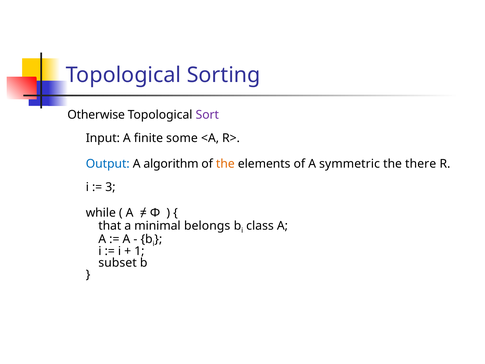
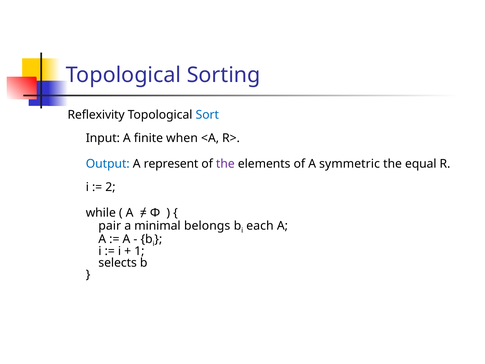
Otherwise: Otherwise -> Reflexivity (96, 115)
Sort colour: purple -> blue (207, 115)
some: some -> when (182, 138)
algorithm: algorithm -> represent (171, 164)
the colour: orange -> purple (225, 164)
there: there -> equal (421, 164)
3: 3 -> 2 (110, 187)
that: that -> pair (110, 226)
class: class -> each (260, 226)
subset: subset -> selects (118, 263)
